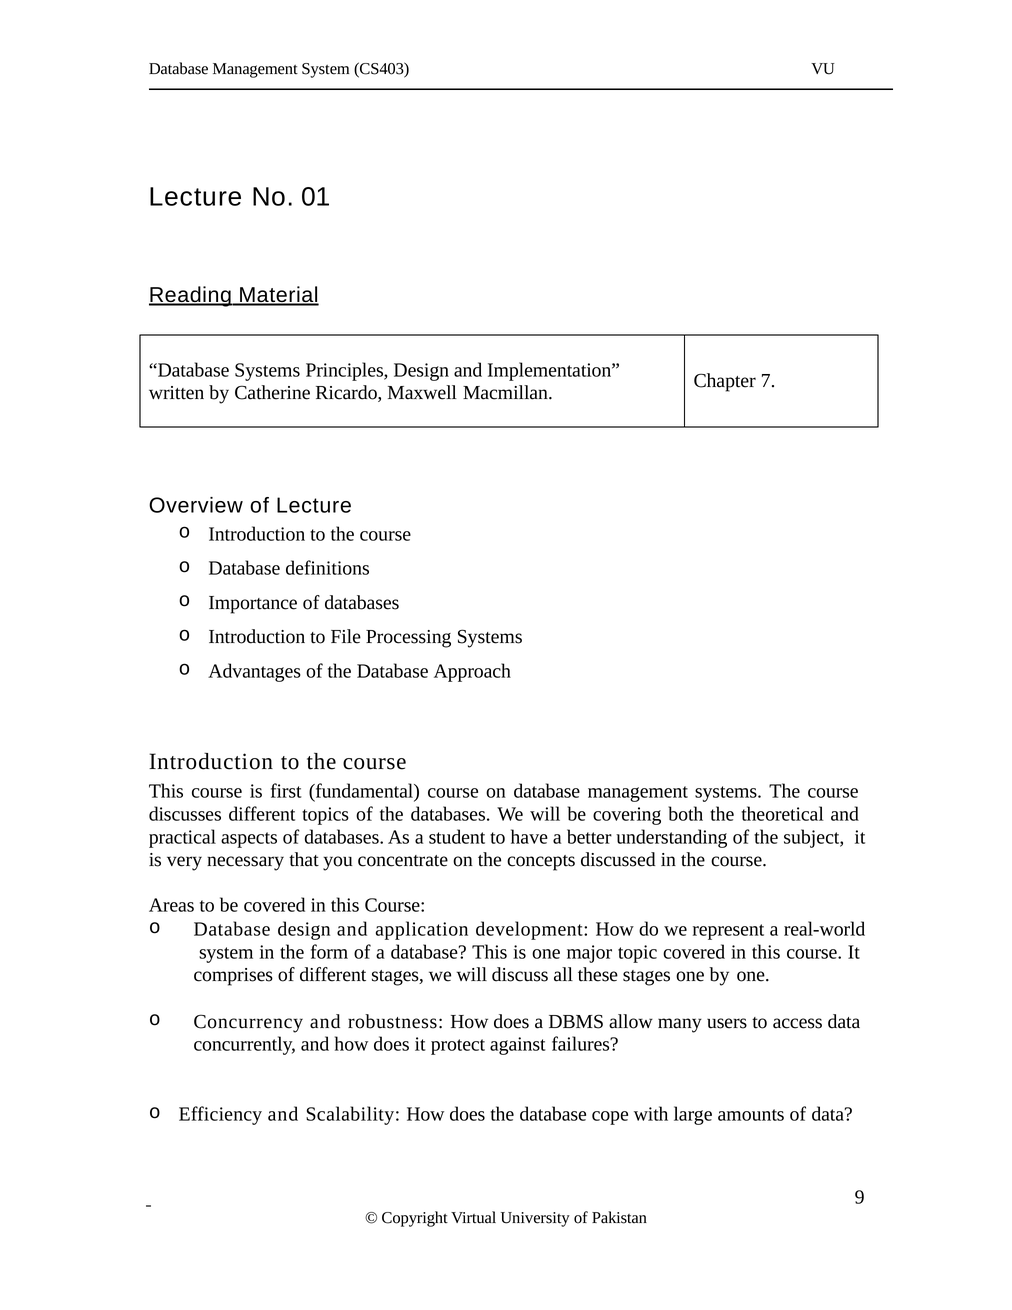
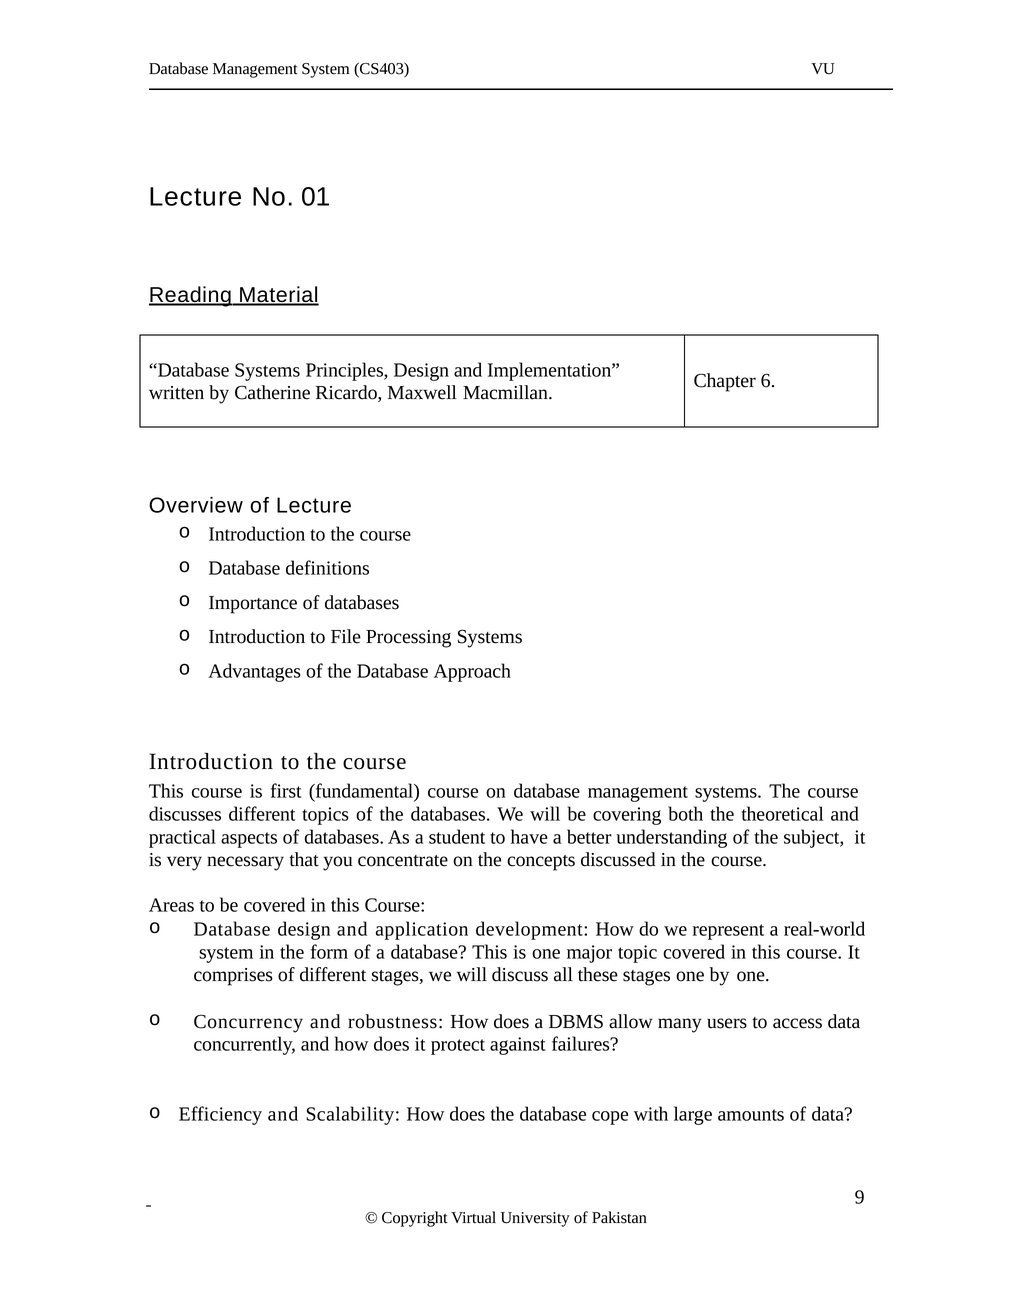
7: 7 -> 6 (768, 381)
